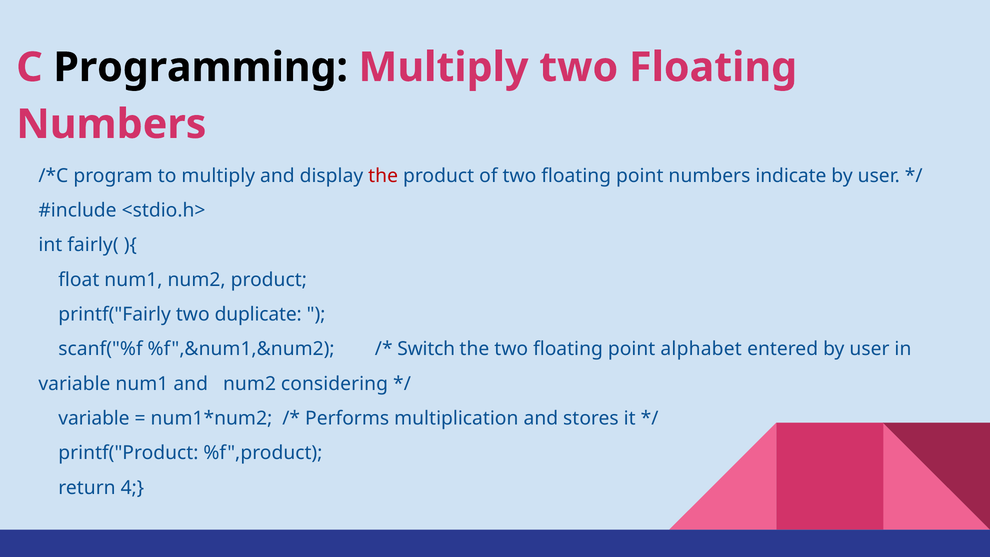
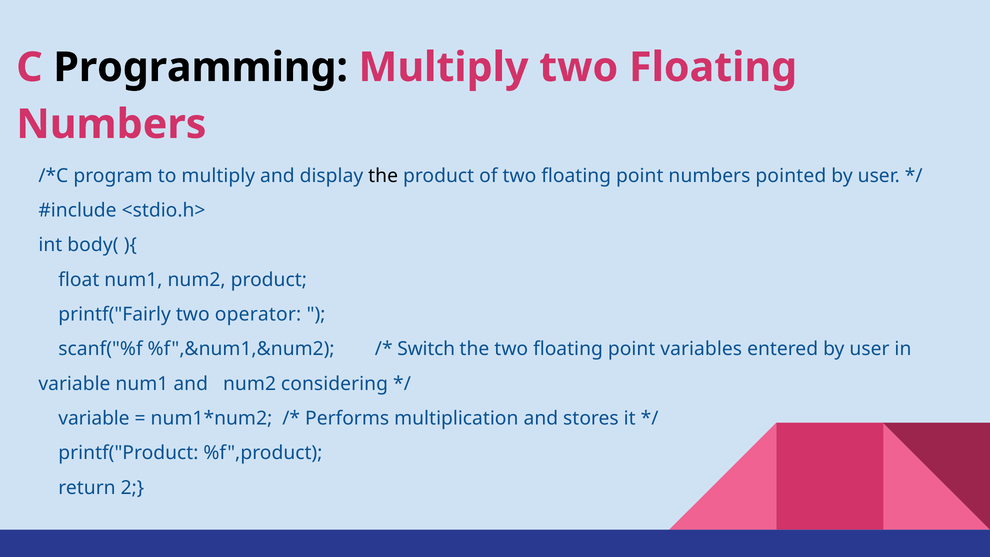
the colour: red -> black (383, 176)
indicate: indicate -> pointed (791, 176)
fairly(: fairly( -> body( (93, 245)
duplicate: duplicate -> operator (258, 314)
alphabet: alphabet -> variables (701, 349)
4: 4 -> 2 (132, 488)
